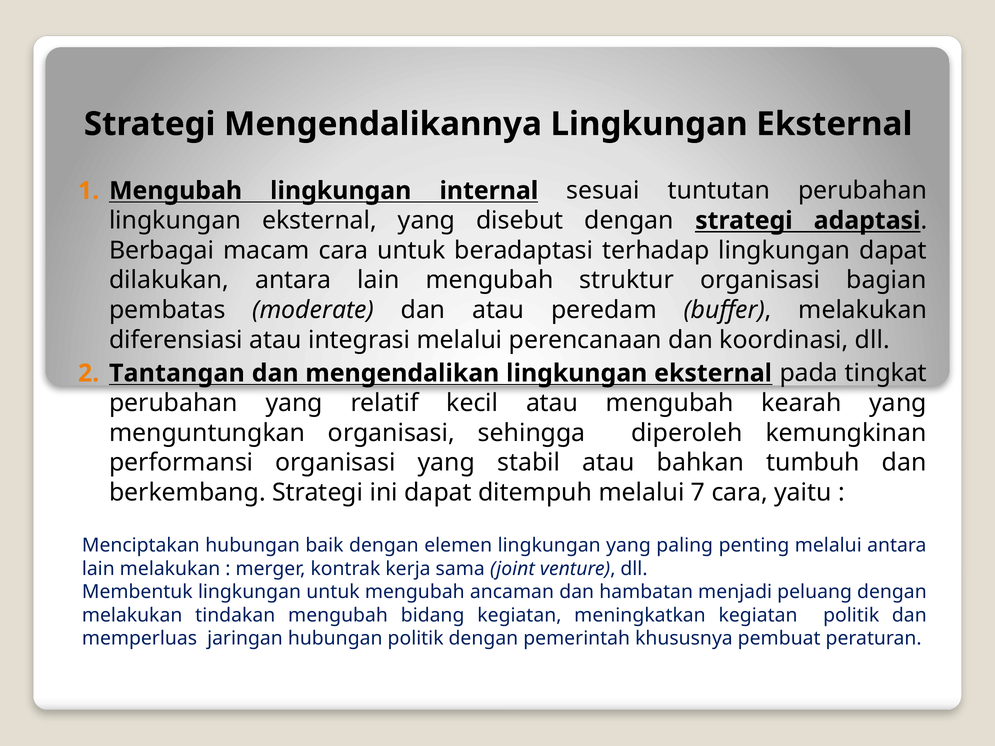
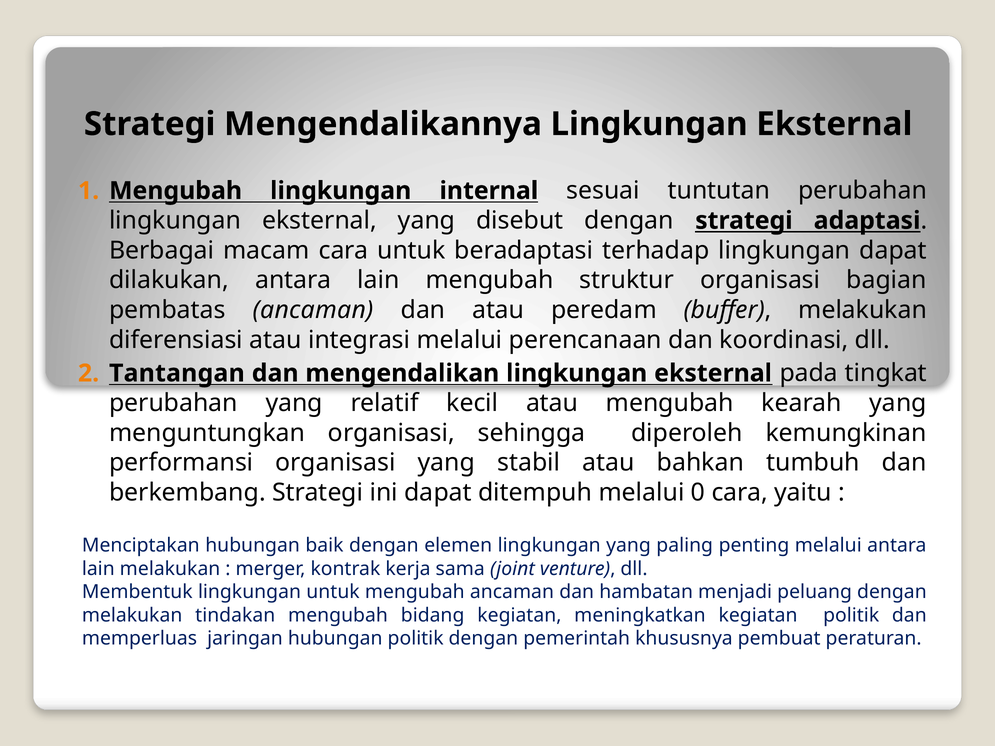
pembatas moderate: moderate -> ancaman (313, 310)
7: 7 -> 0 (698, 493)
